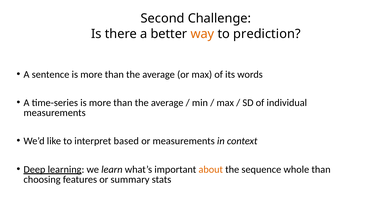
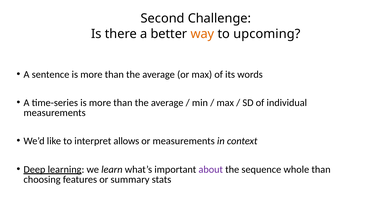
prediction: prediction -> upcoming (267, 34)
based: based -> allows (126, 141)
about colour: orange -> purple (211, 169)
